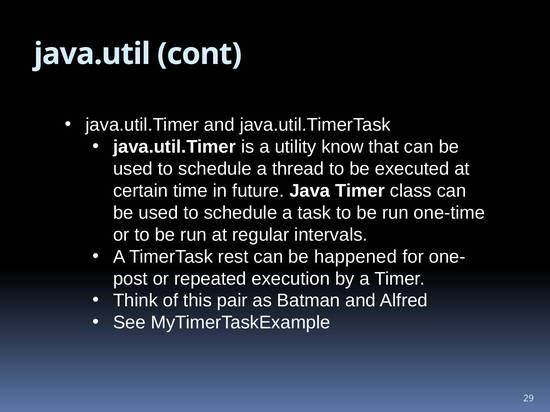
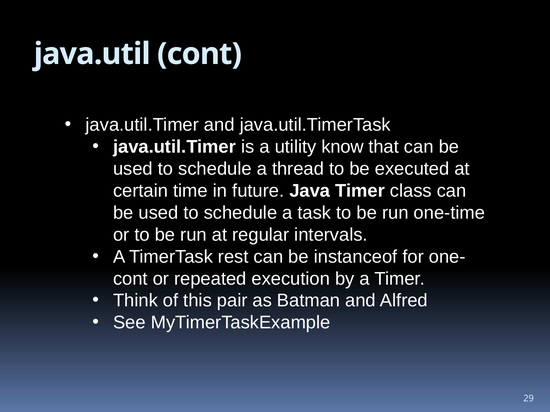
happened: happened -> instanceof (356, 257)
post: post -> cont (130, 279)
